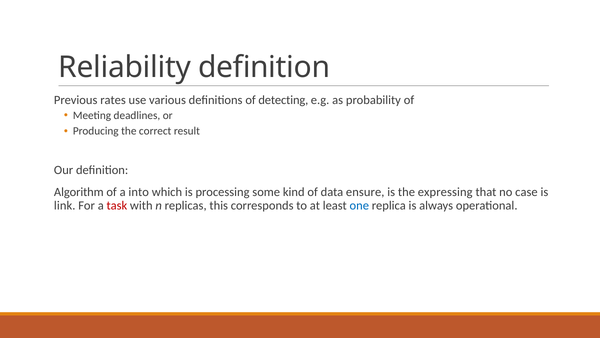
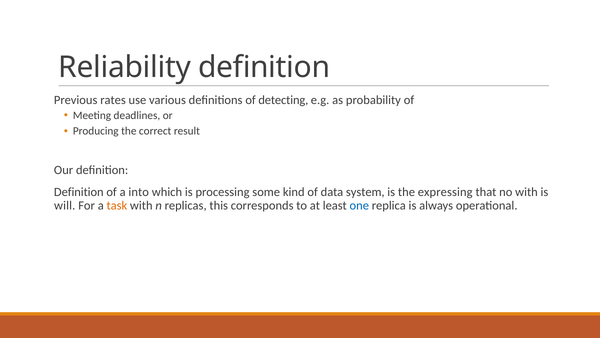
Algorithm: Algorithm -> Definition (79, 192)
ensure: ensure -> system (365, 192)
no case: case -> with (526, 192)
link: link -> will (65, 205)
task colour: red -> orange (117, 205)
